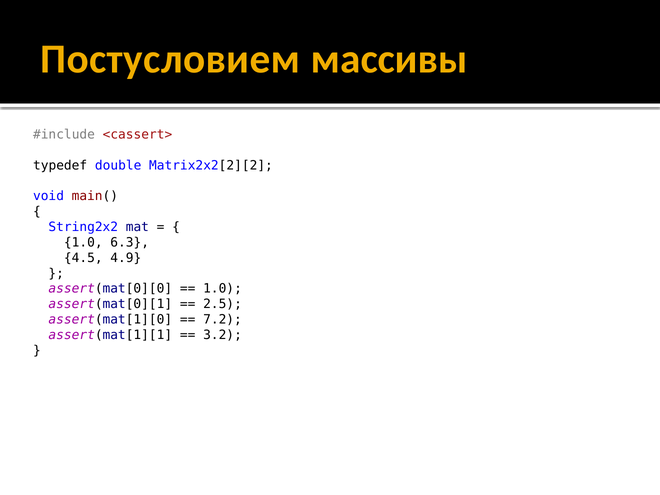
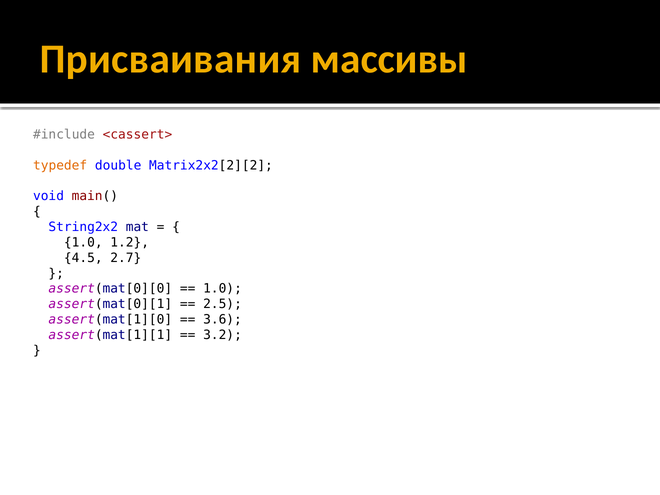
Постусловием: Постусловием -> Присваивания (170, 59)
typedef colour: black -> orange (60, 165)
6.3: 6.3 -> 1.2 (130, 242)
4.9: 4.9 -> 2.7 (126, 258)
7.2: 7.2 -> 3.6 (222, 320)
